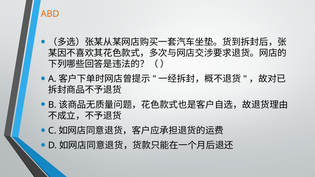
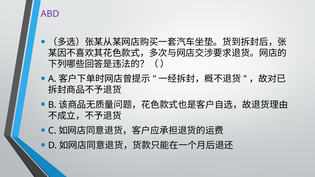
ABD colour: orange -> purple (50, 14)
